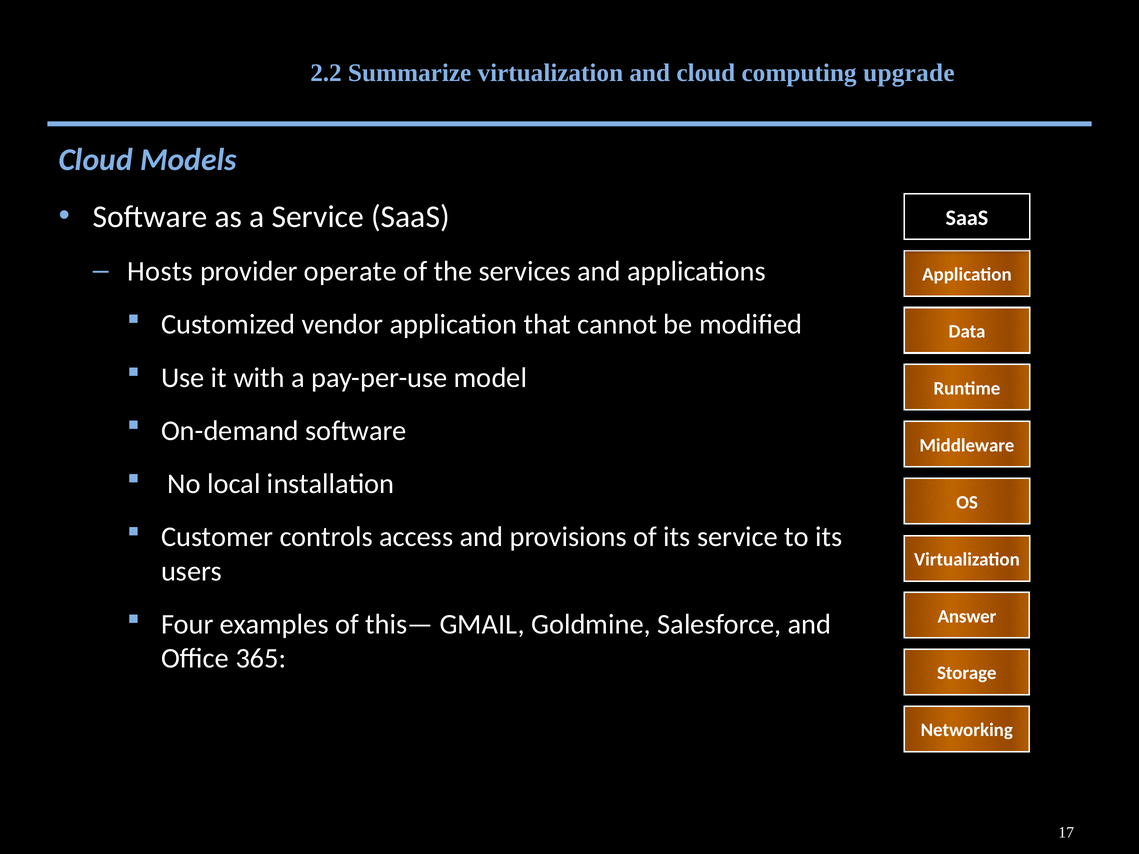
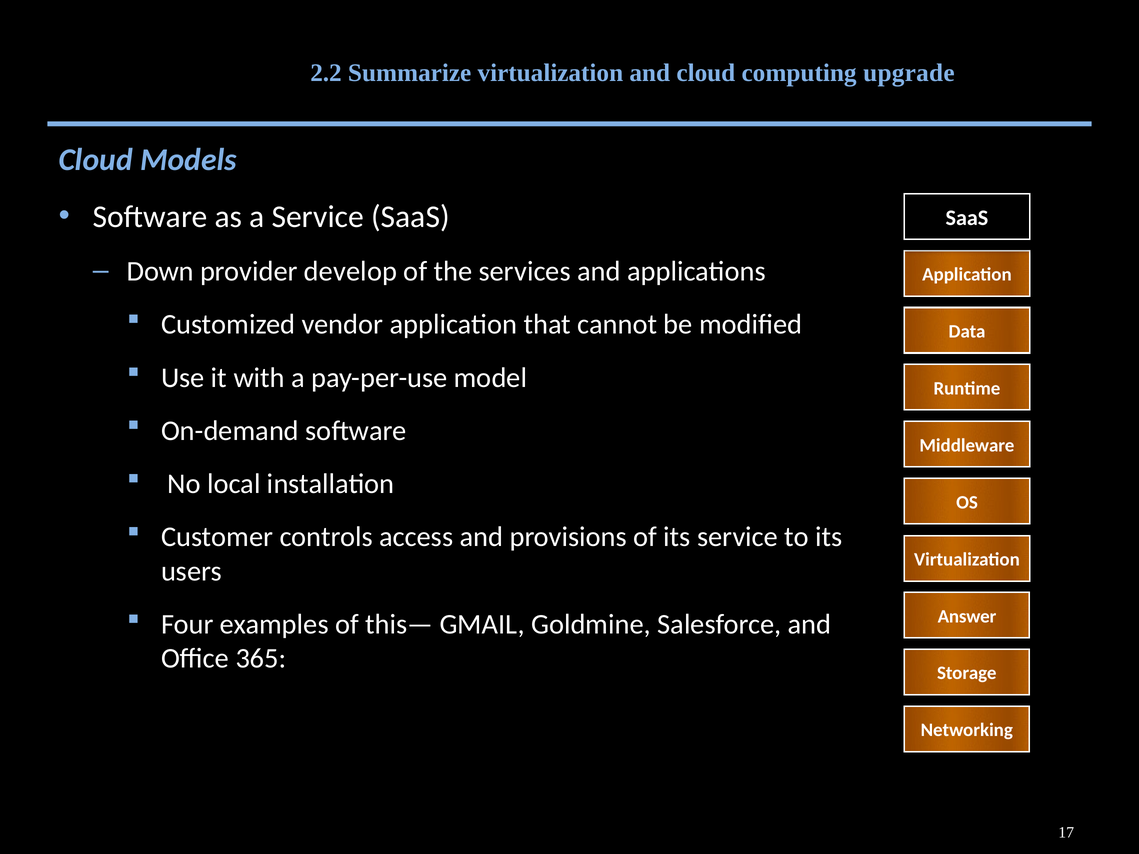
Hosts: Hosts -> Down (160, 271)
operate: operate -> develop (351, 271)
